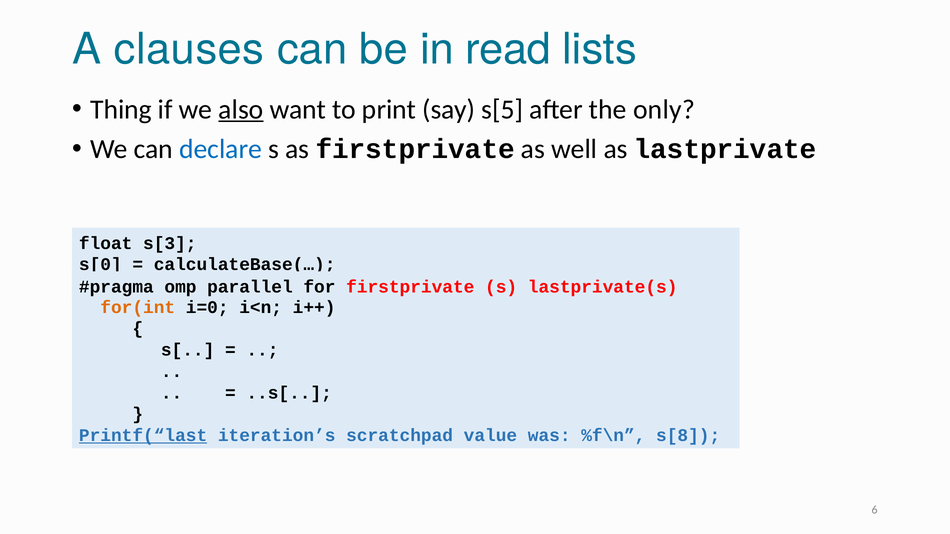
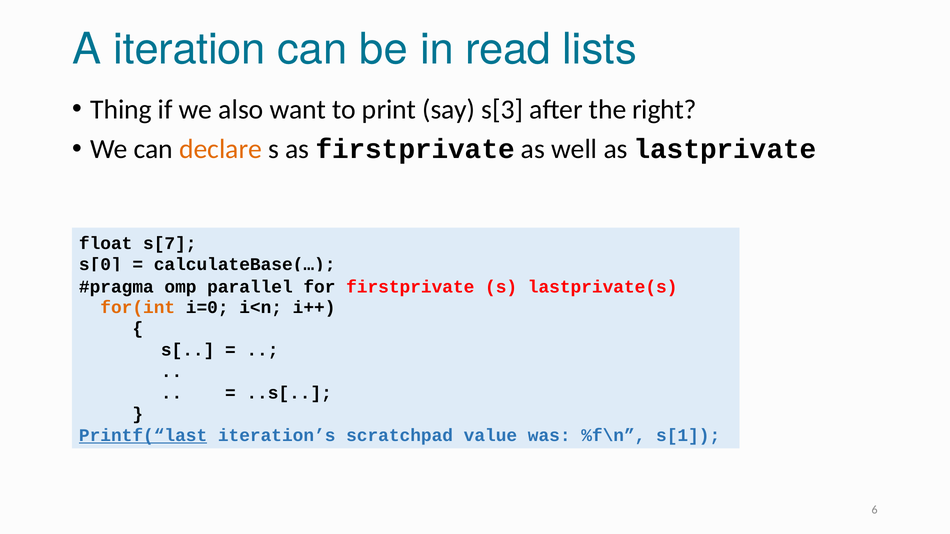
clauses: clauses -> iteration (189, 50)
also underline: present -> none (241, 109)
s[5: s[5 -> s[3 (502, 109)
only: only -> right (664, 109)
declare colour: blue -> orange (221, 149)
s[3: s[3 -> s[7 (170, 243)
s[8: s[8 -> s[1 (688, 436)
